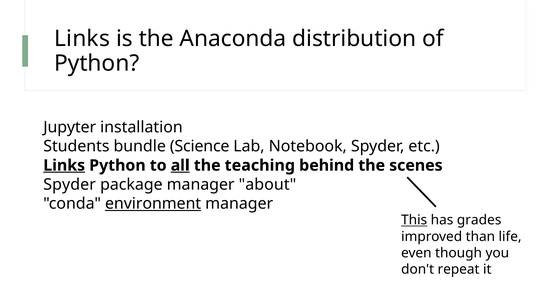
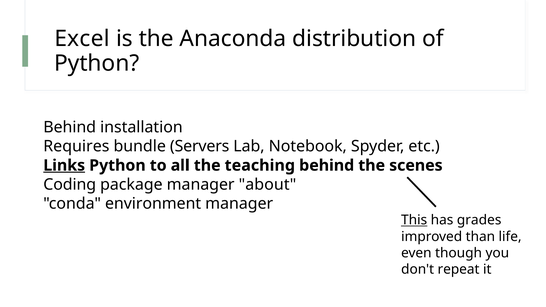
Links: Links -> Excel (82, 39)
Jupyter: Jupyter -> Behind (70, 127)
Students: Students -> Requires (76, 146)
Science: Science -> Servers (200, 146)
all underline: present -> none (180, 165)
Spyder: Spyder -> Coding (70, 185)
environment underline: present -> none (153, 204)
